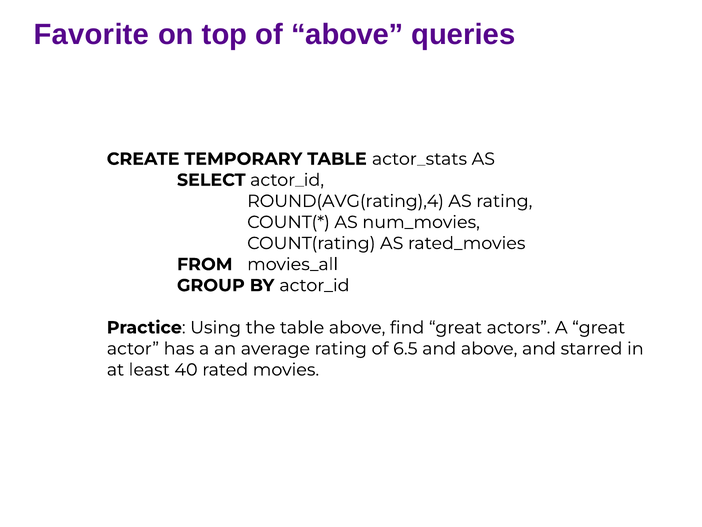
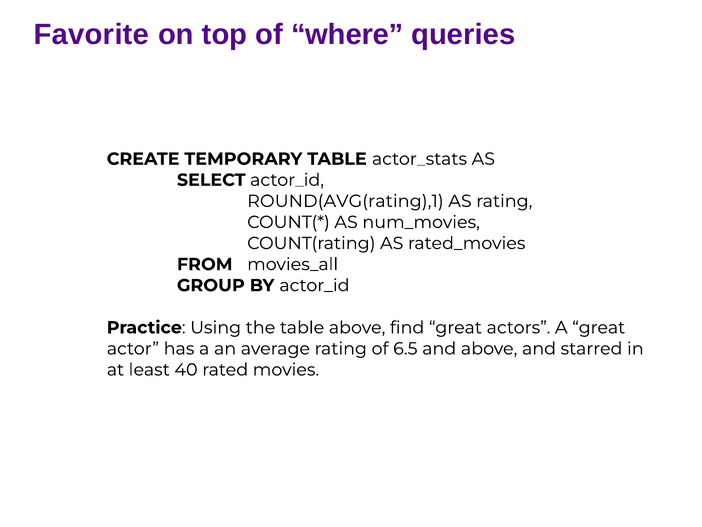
of above: above -> where (347, 34)
ROUND(AVG(rating),4: ROUND(AVG(rating),4 -> ROUND(AVG(rating),1 (345, 201)
